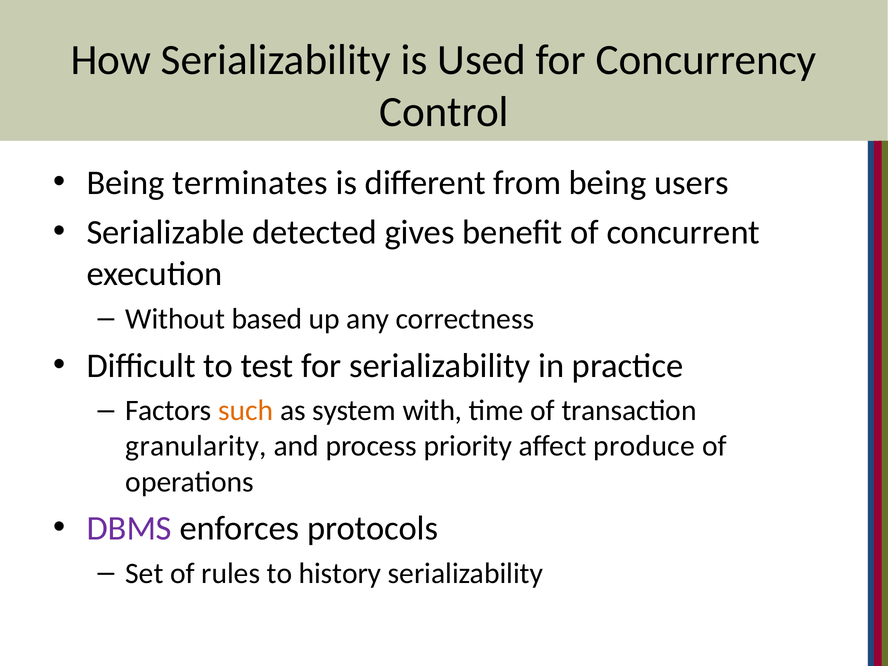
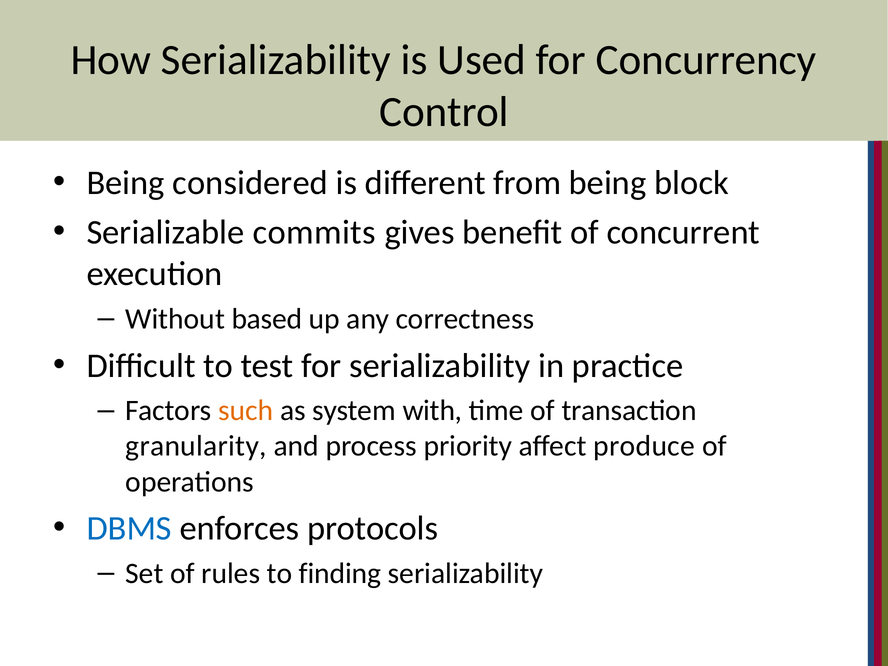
terminates: terminates -> considered (250, 183)
users: users -> block (692, 183)
detected: detected -> commits (314, 232)
DBMS colour: purple -> blue (129, 528)
history: history -> finding (340, 574)
